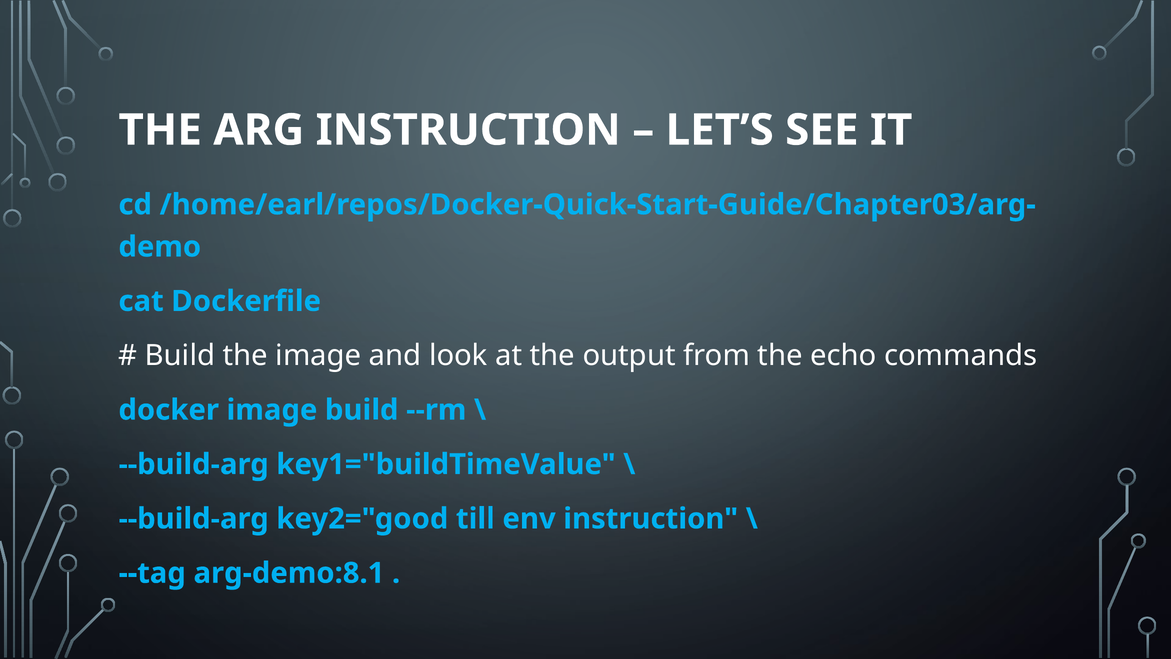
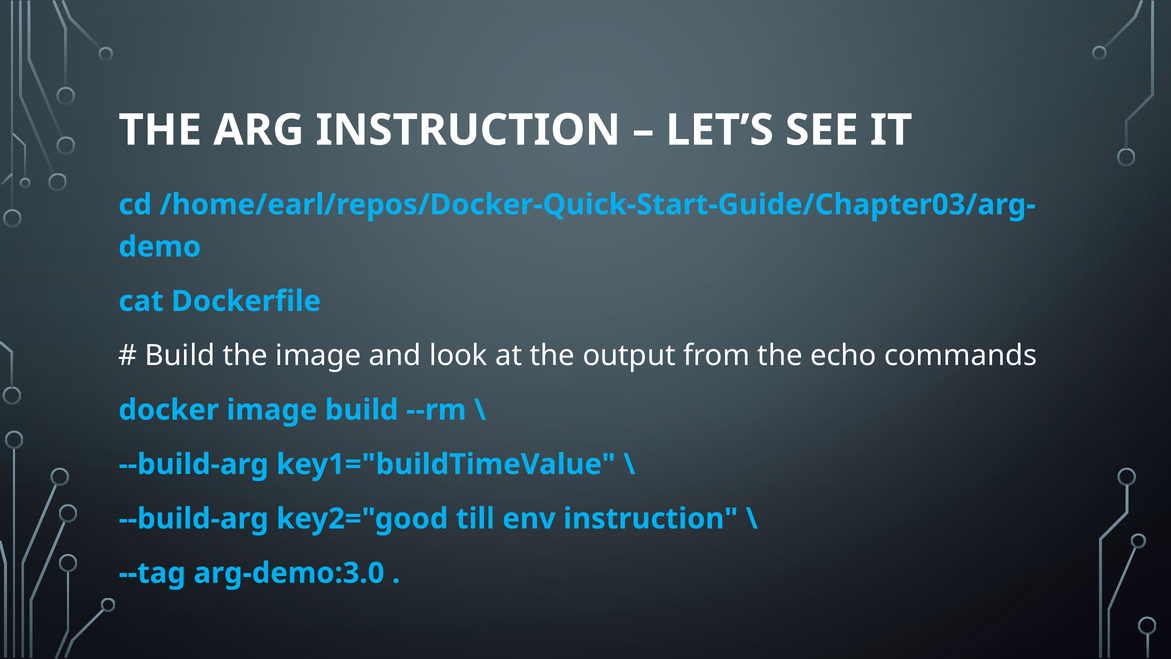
arg-demo:8.1: arg-demo:8.1 -> arg-demo:3.0 (289, 573)
